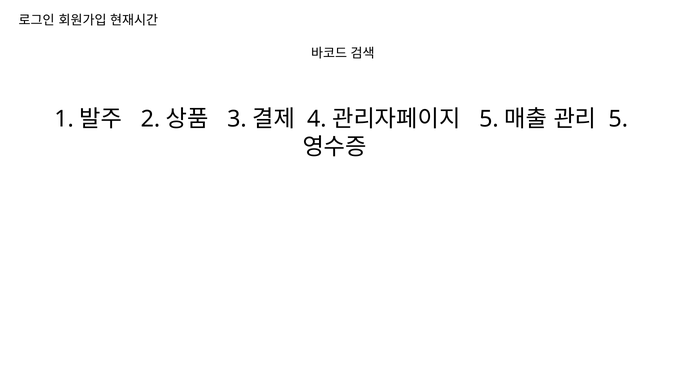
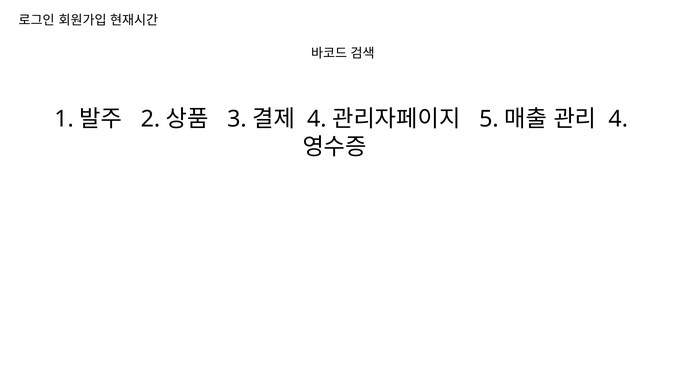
5: 5 -> 4 (618, 119)
